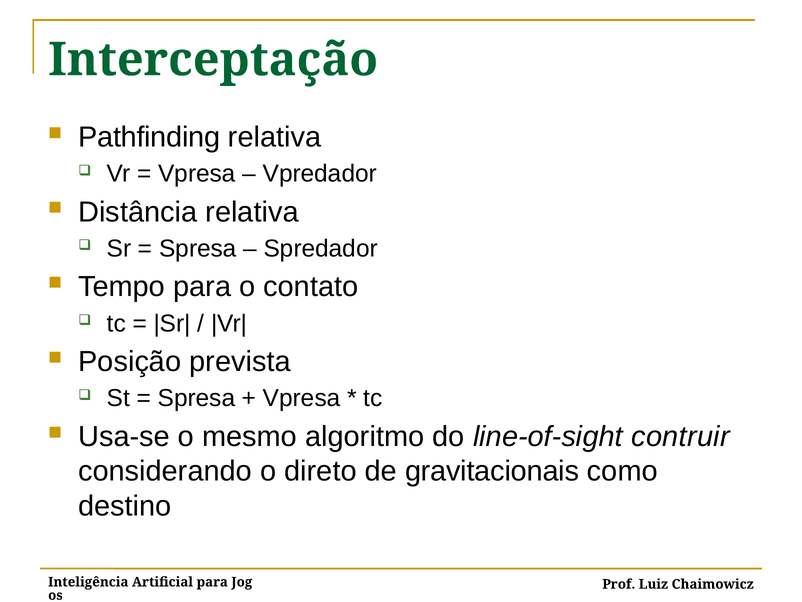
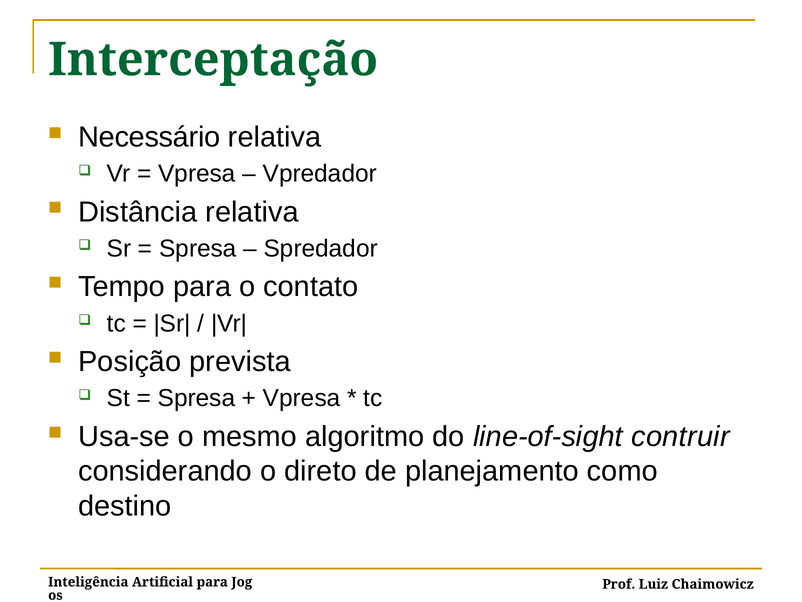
Pathfinding: Pathfinding -> Necessário (149, 137)
gravitacionais: gravitacionais -> planejamento (492, 471)
